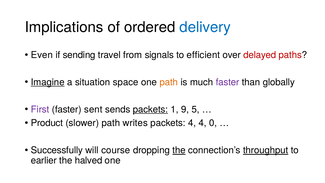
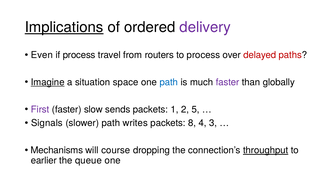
Implications underline: none -> present (64, 27)
delivery colour: blue -> purple (205, 27)
if sending: sending -> process (79, 55)
signals: signals -> routers (159, 55)
to efficient: efficient -> process (203, 55)
path colour: orange -> blue (169, 82)
sent: sent -> slow (93, 109)
packets underline: present -> none (151, 109)
9: 9 -> 2 (185, 109)
Product: Product -> Signals (47, 123)
packets 4: 4 -> 8 (192, 123)
0: 0 -> 3 (213, 123)
Successfully: Successfully -> Mechanisms (57, 150)
the underline: present -> none (179, 150)
halved: halved -> queue (88, 160)
